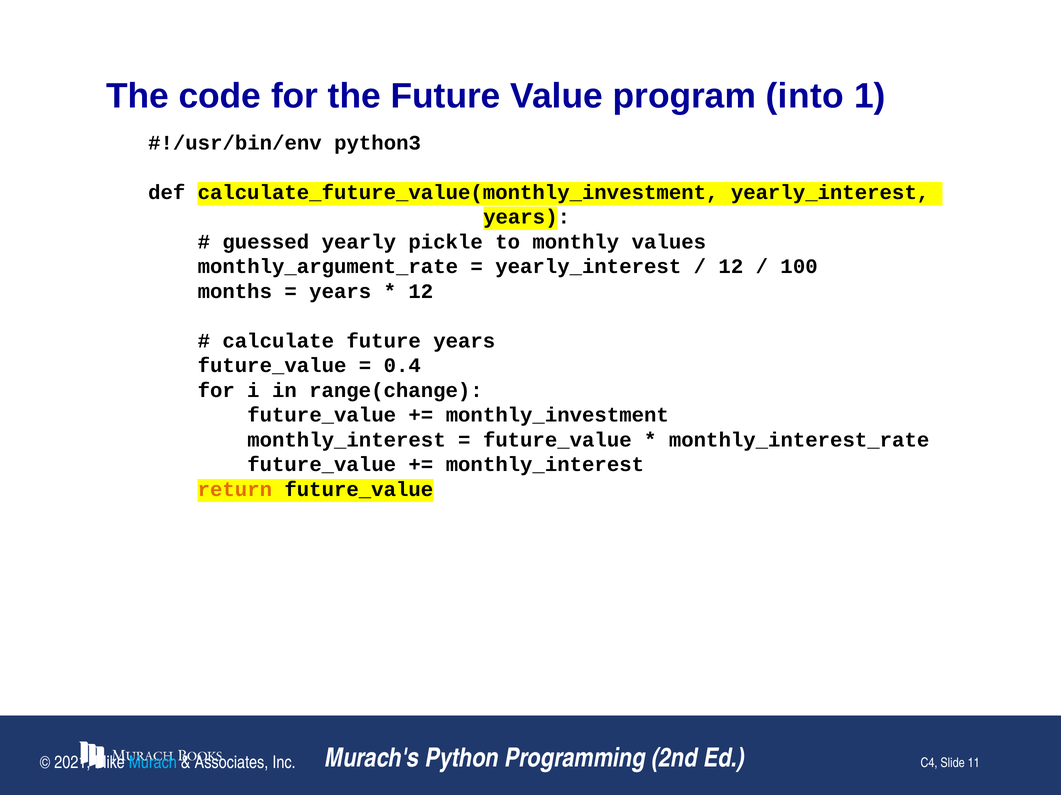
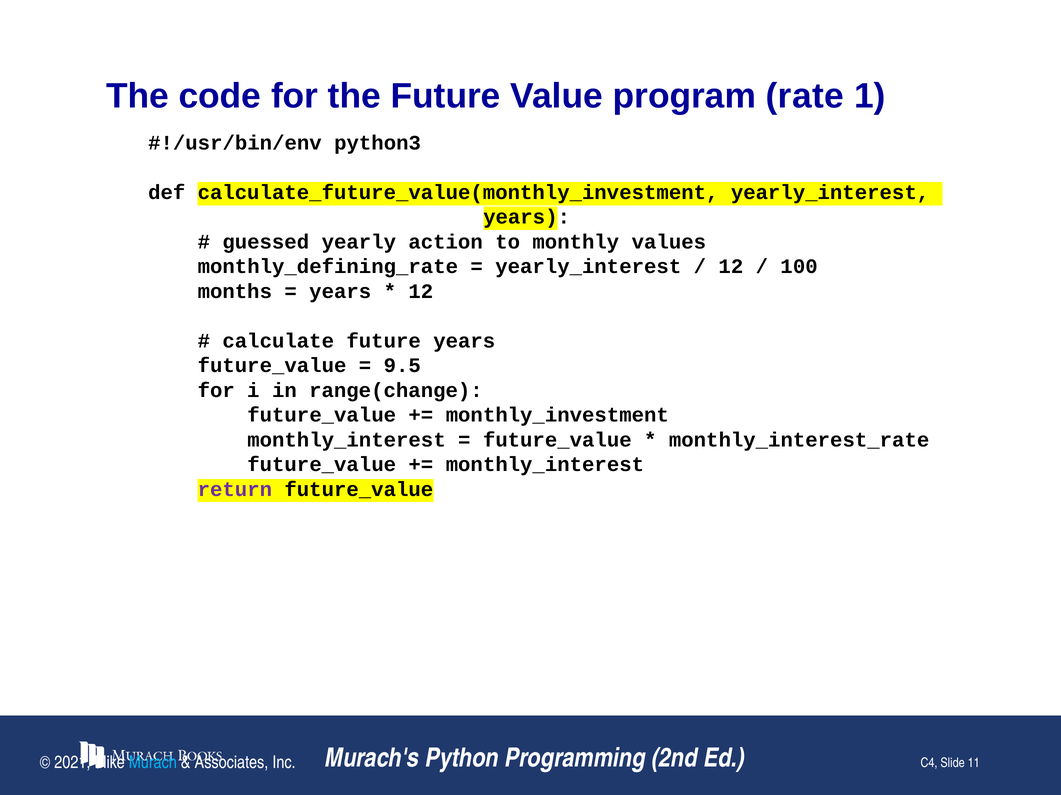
into: into -> rate (805, 96)
pickle: pickle -> action (446, 242)
monthly_argument_rate: monthly_argument_rate -> monthly_defining_rate (328, 267)
0.4: 0.4 -> 9.5 (402, 366)
return colour: orange -> purple (235, 490)
